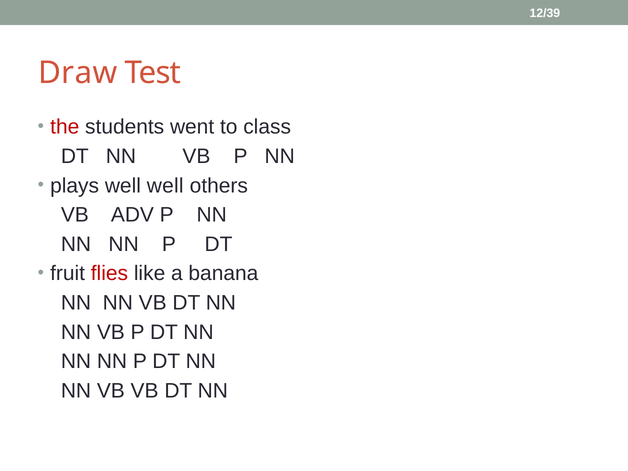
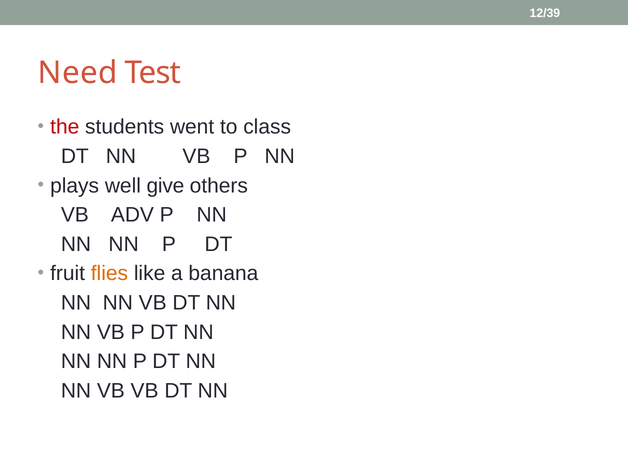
Draw: Draw -> Need (78, 73)
well well: well -> give (165, 186)
flies colour: red -> orange (109, 274)
